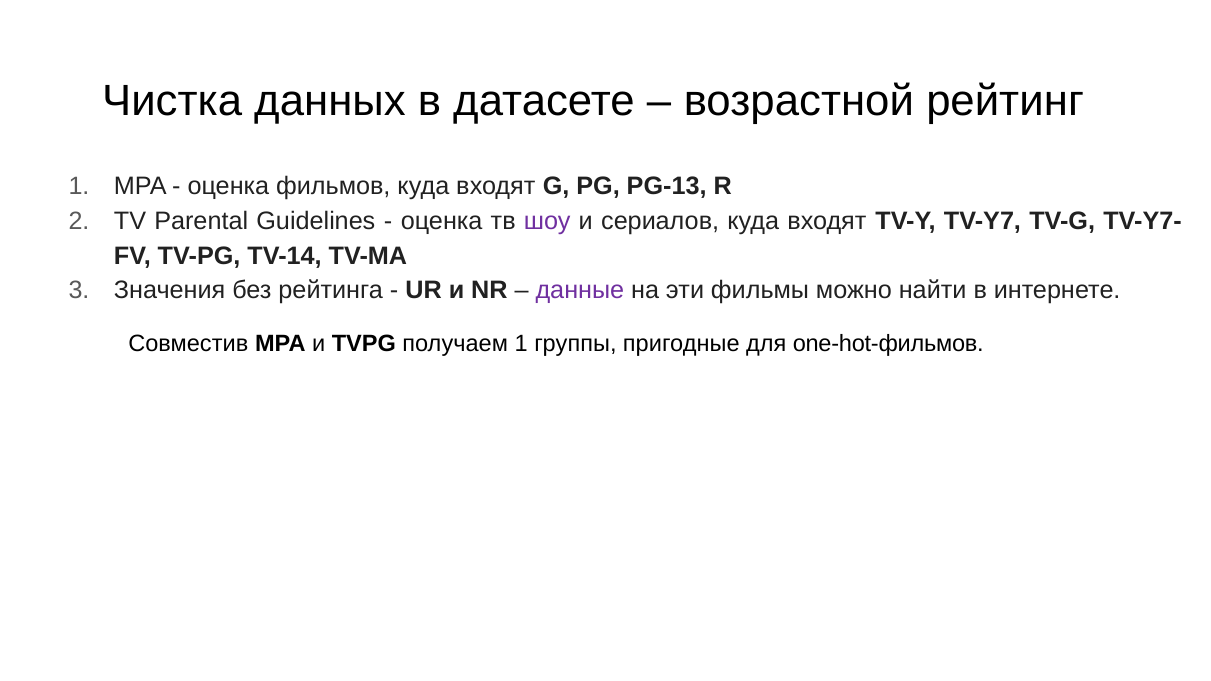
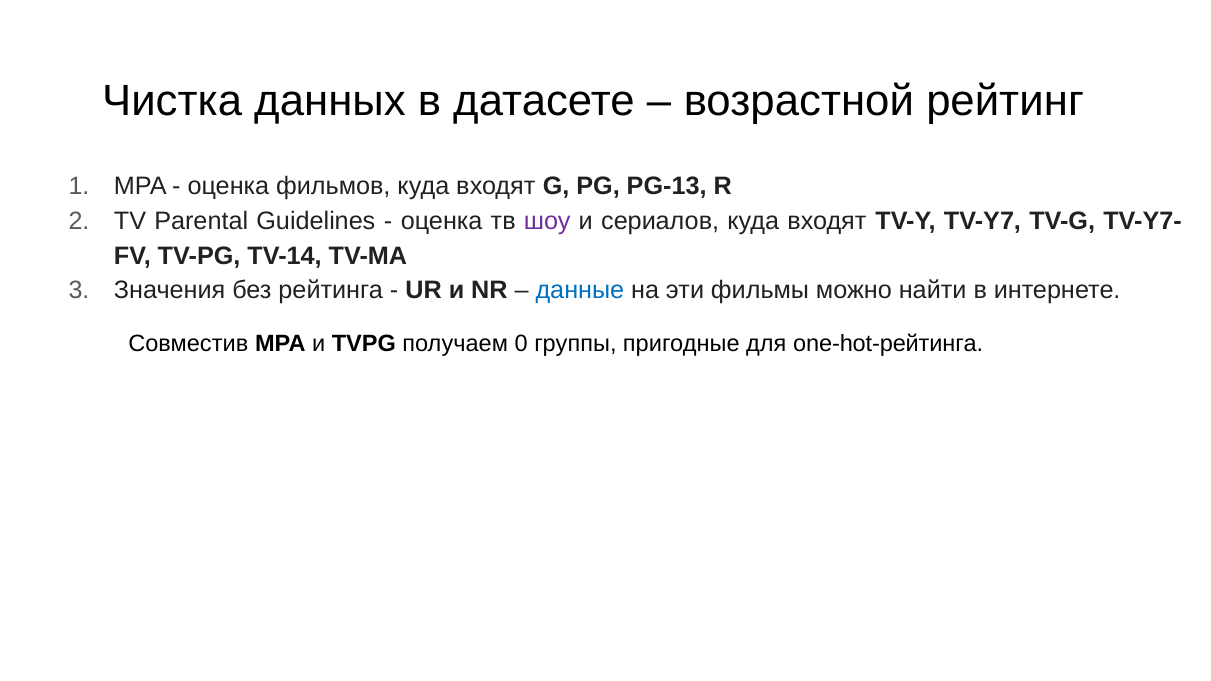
данные colour: purple -> blue (580, 291)
получаем 1: 1 -> 0 (521, 344)
one-hot-фильмов: one-hot-фильмов -> one-hot-рейтинга (888, 344)
